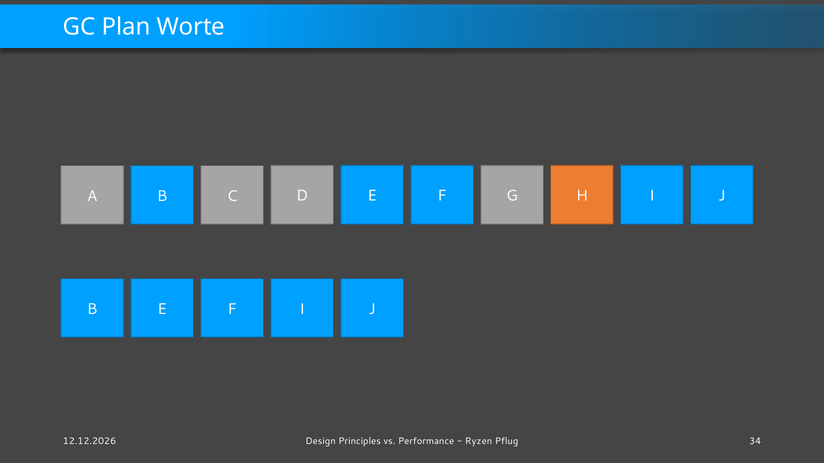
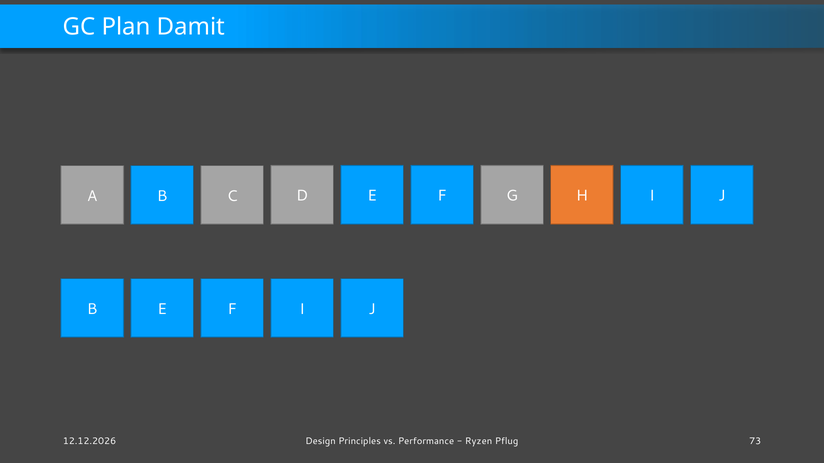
Worte: Worte -> Damit (191, 27)
34: 34 -> 73 (755, 441)
